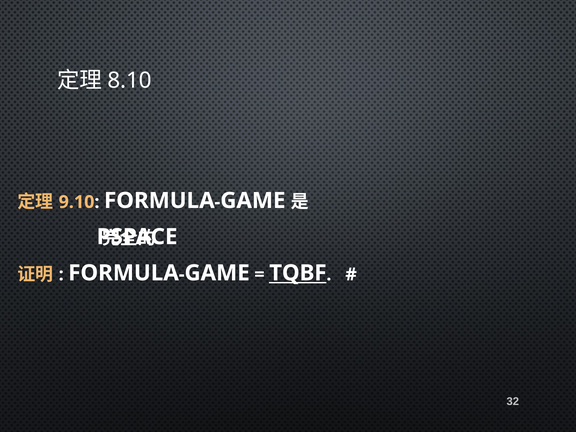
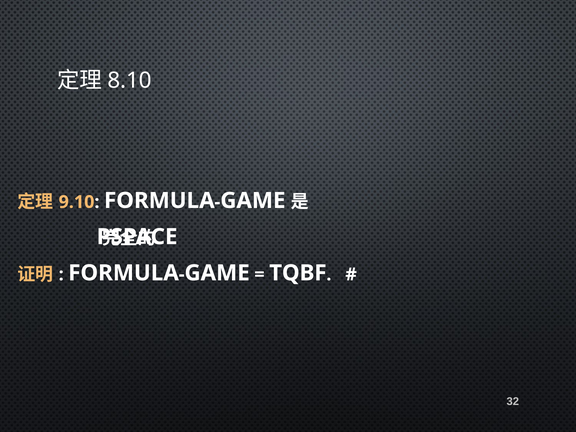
TQBF underline: present -> none (298, 273)
